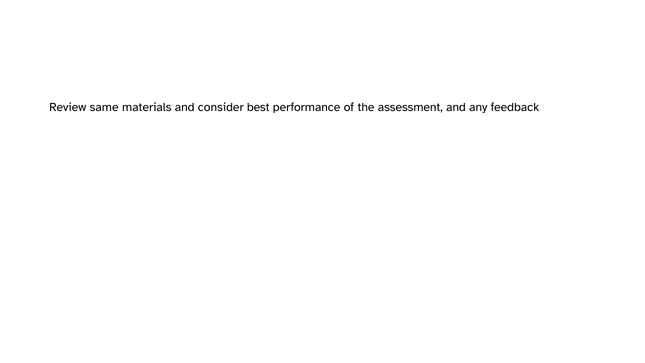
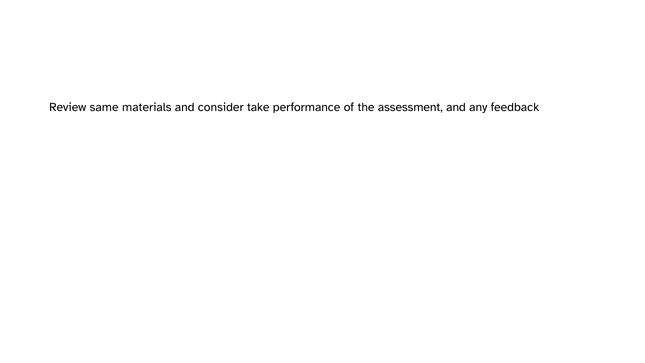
best: best -> take (258, 107)
